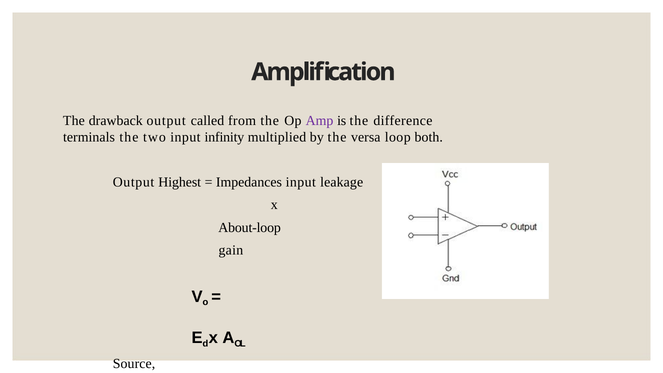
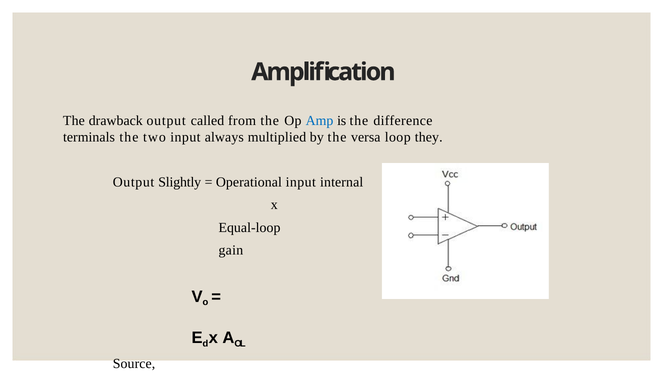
Amp colour: purple -> blue (320, 121)
infinity: infinity -> always (224, 137)
both: both -> they (429, 137)
Highest: Highest -> Slightly (180, 182)
Impedances: Impedances -> Operational (249, 182)
leakage: leakage -> internal (342, 182)
About-loop: About-loop -> Equal-loop (249, 227)
